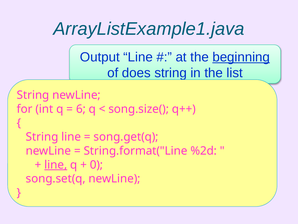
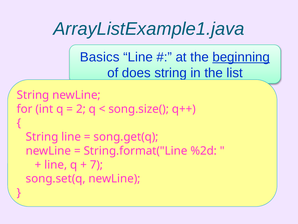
Output: Output -> Basics (100, 57)
6: 6 -> 2 (81, 109)
line underline: present -> none (56, 164)
0: 0 -> 7 (96, 164)
